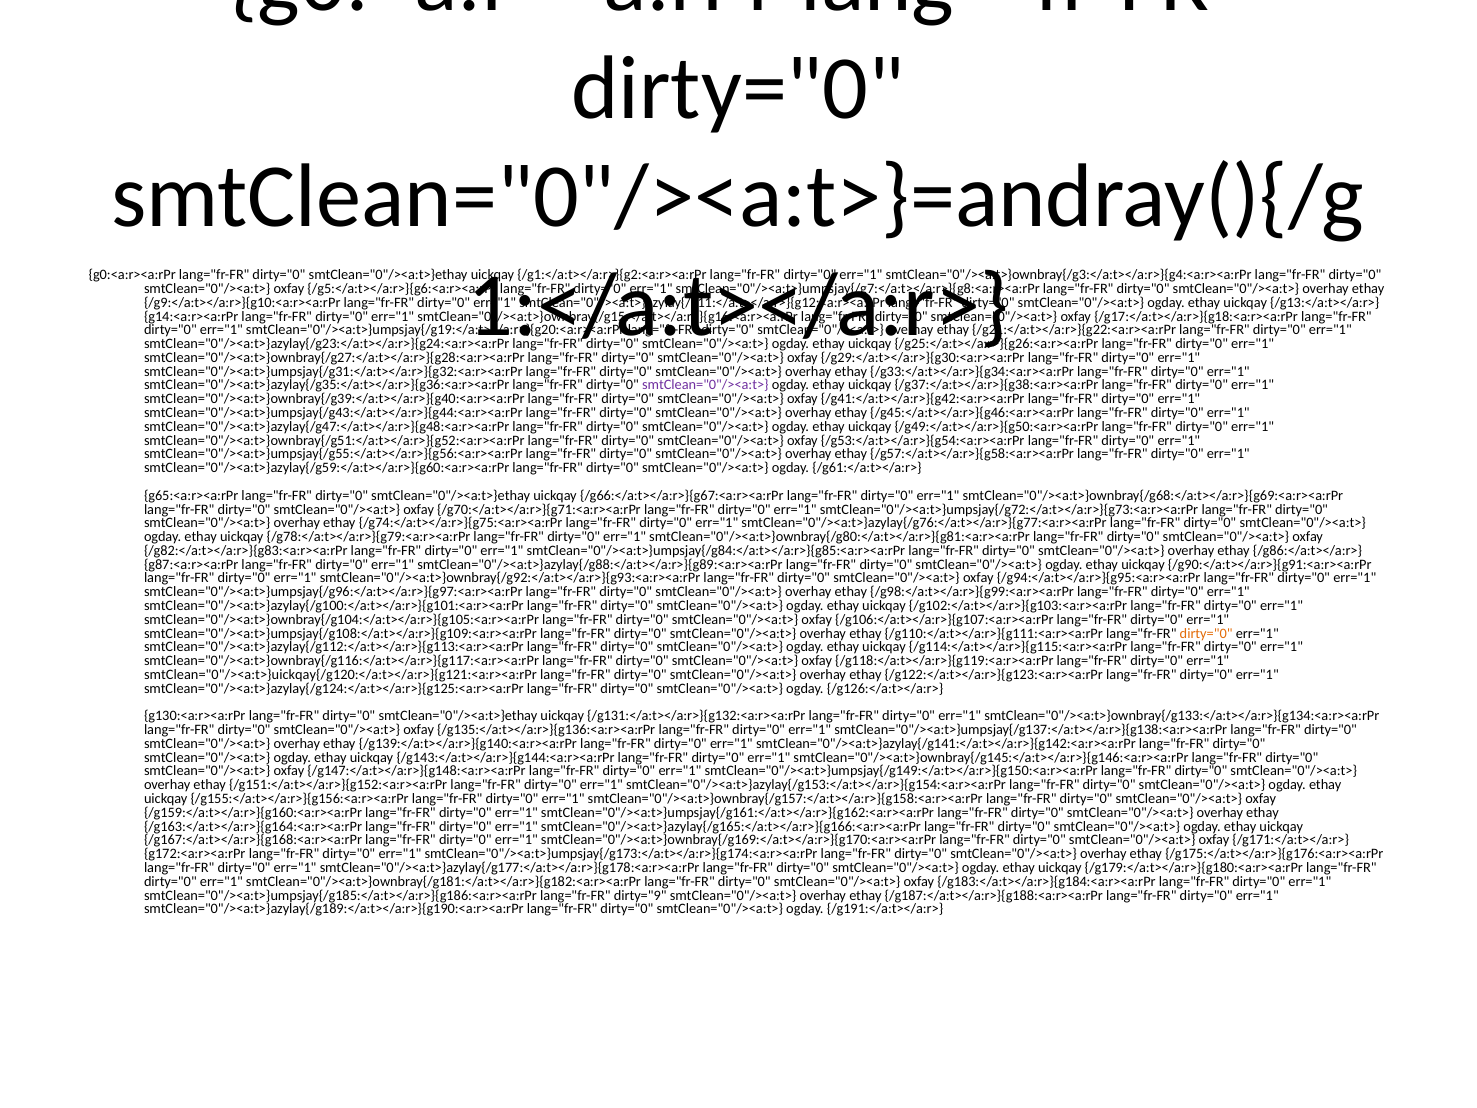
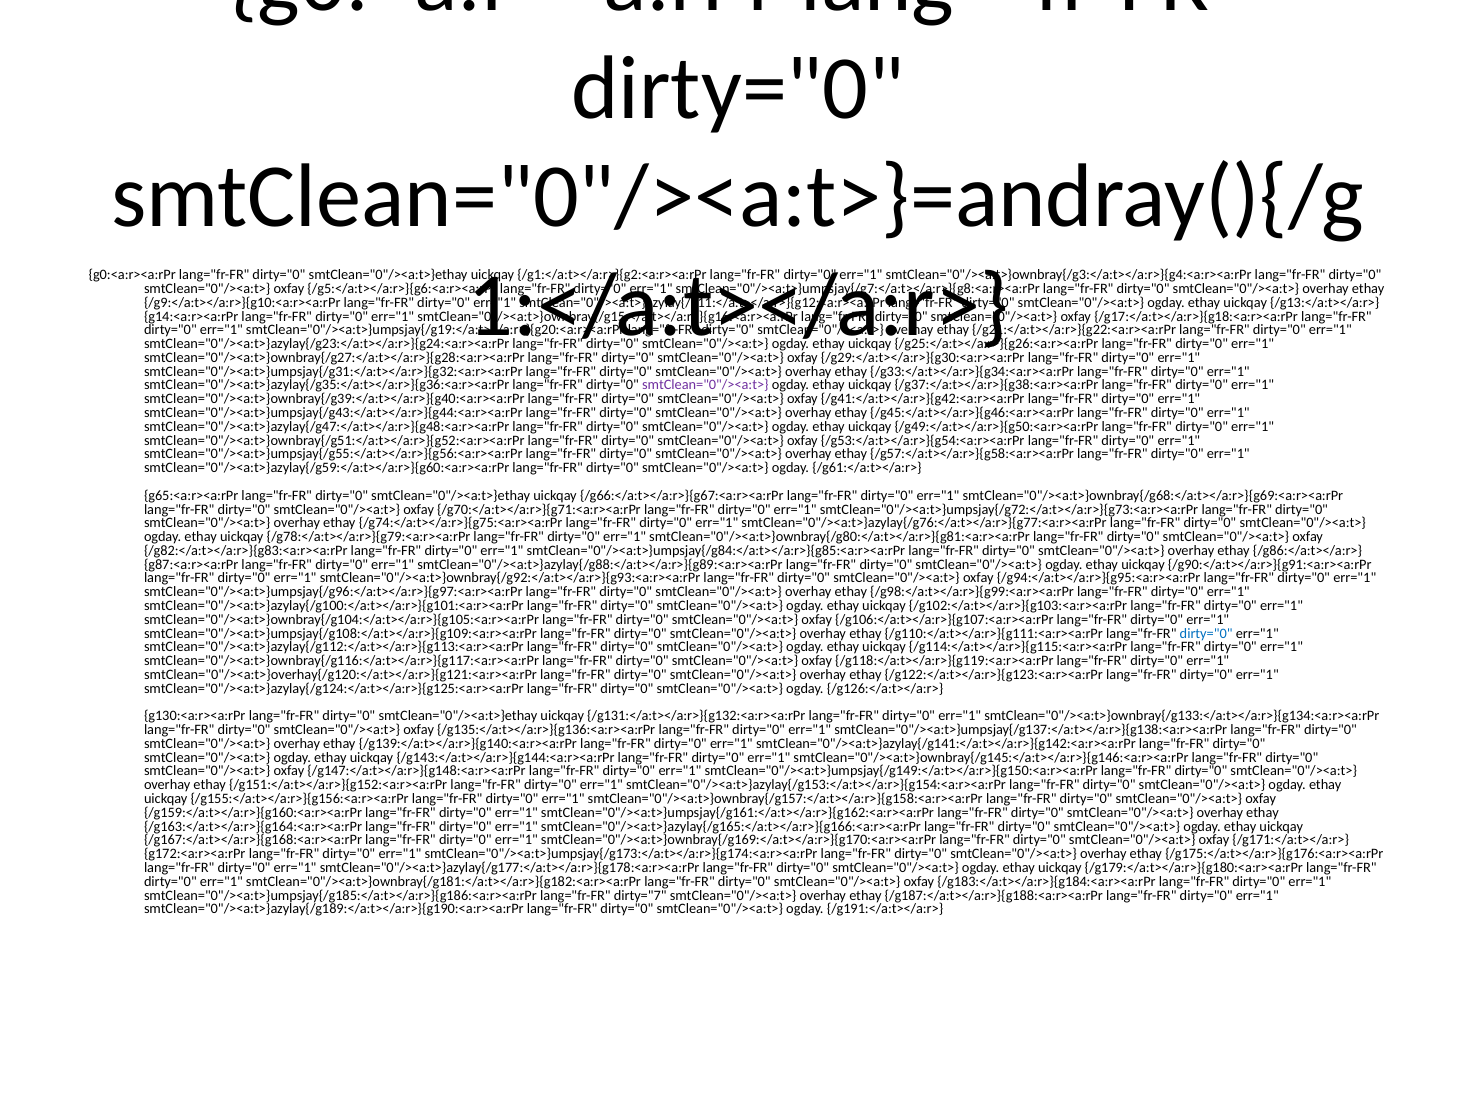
dirty="0 colour: orange -> blue (1206, 633)
smtClean="0"/><a:t>}uickqay{/g120:</a:t></a:r>}{g121:<a:r><a:rPr: smtClean="0"/><a:t>}uickqay{/g120:</a:t></a:r>}{g121:<a:r><a:rPr -> smtClean="0"/><a:t>}overhay{/g120:</a:t></a:r>}{g121:<a:r><a:rPr (340, 675)
dirty="9: dirty="9 -> dirty="7 (640, 895)
